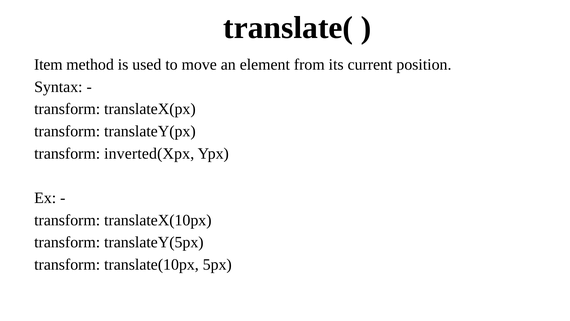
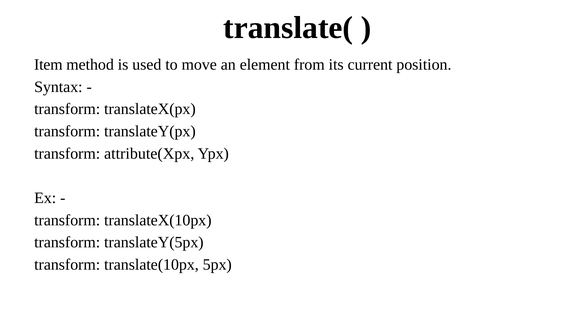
inverted(Xpx: inverted(Xpx -> attribute(Xpx (149, 153)
